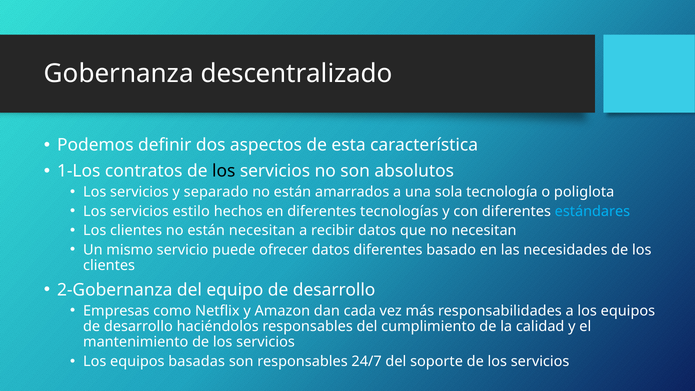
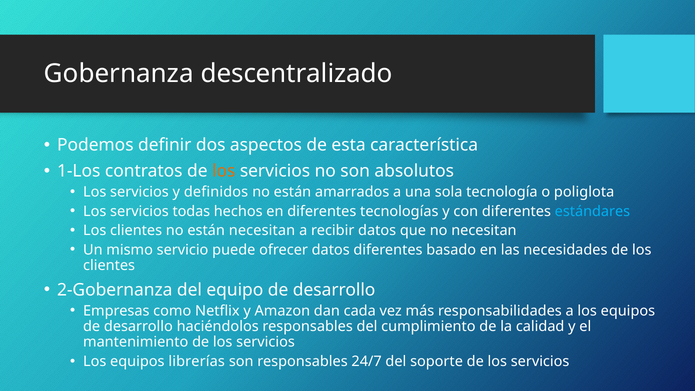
los colour: black -> orange (224, 171)
separado: separado -> definidos (216, 192)
estilo: estilo -> todas (191, 211)
basadas: basadas -> librerías (197, 361)
